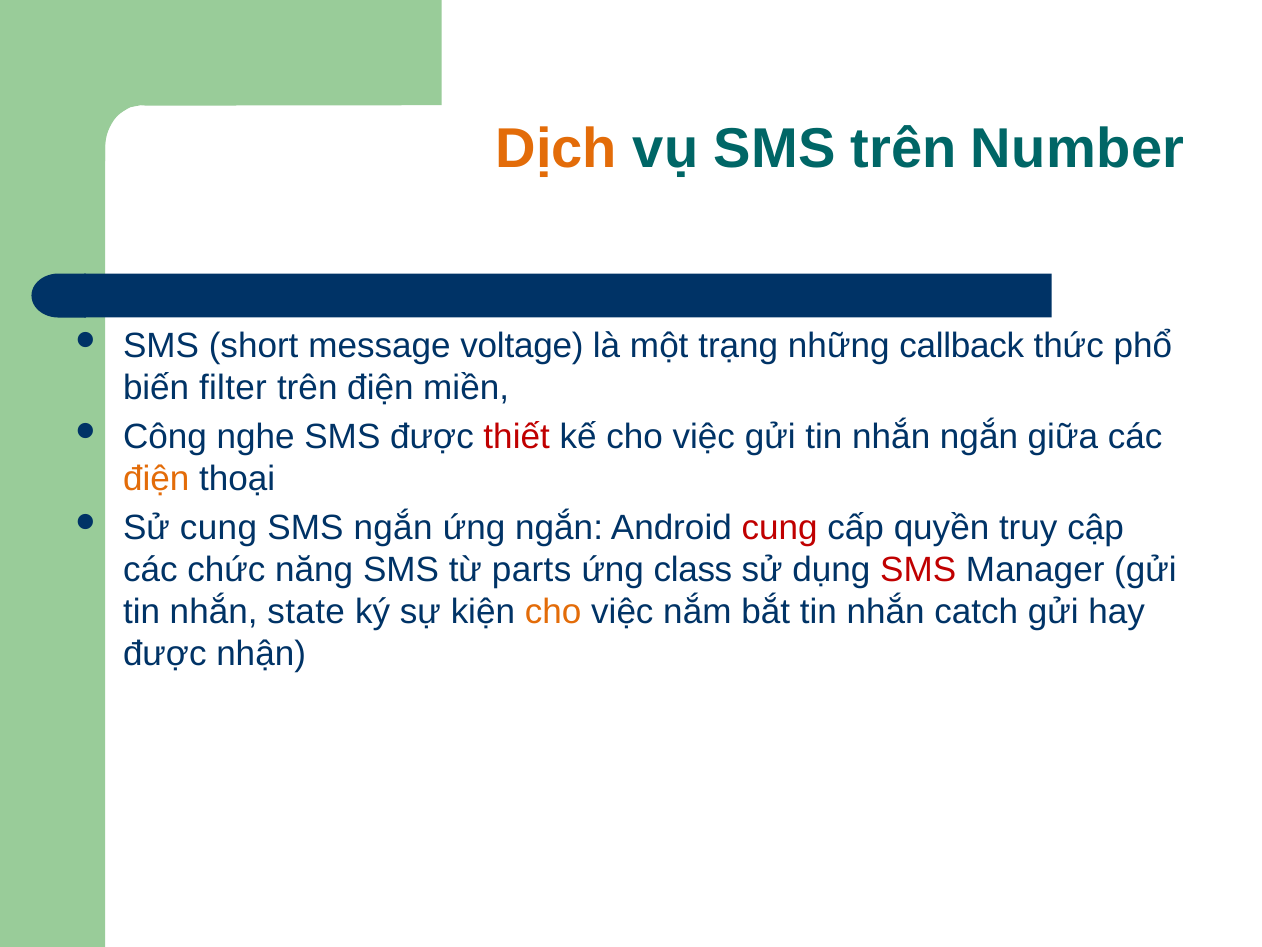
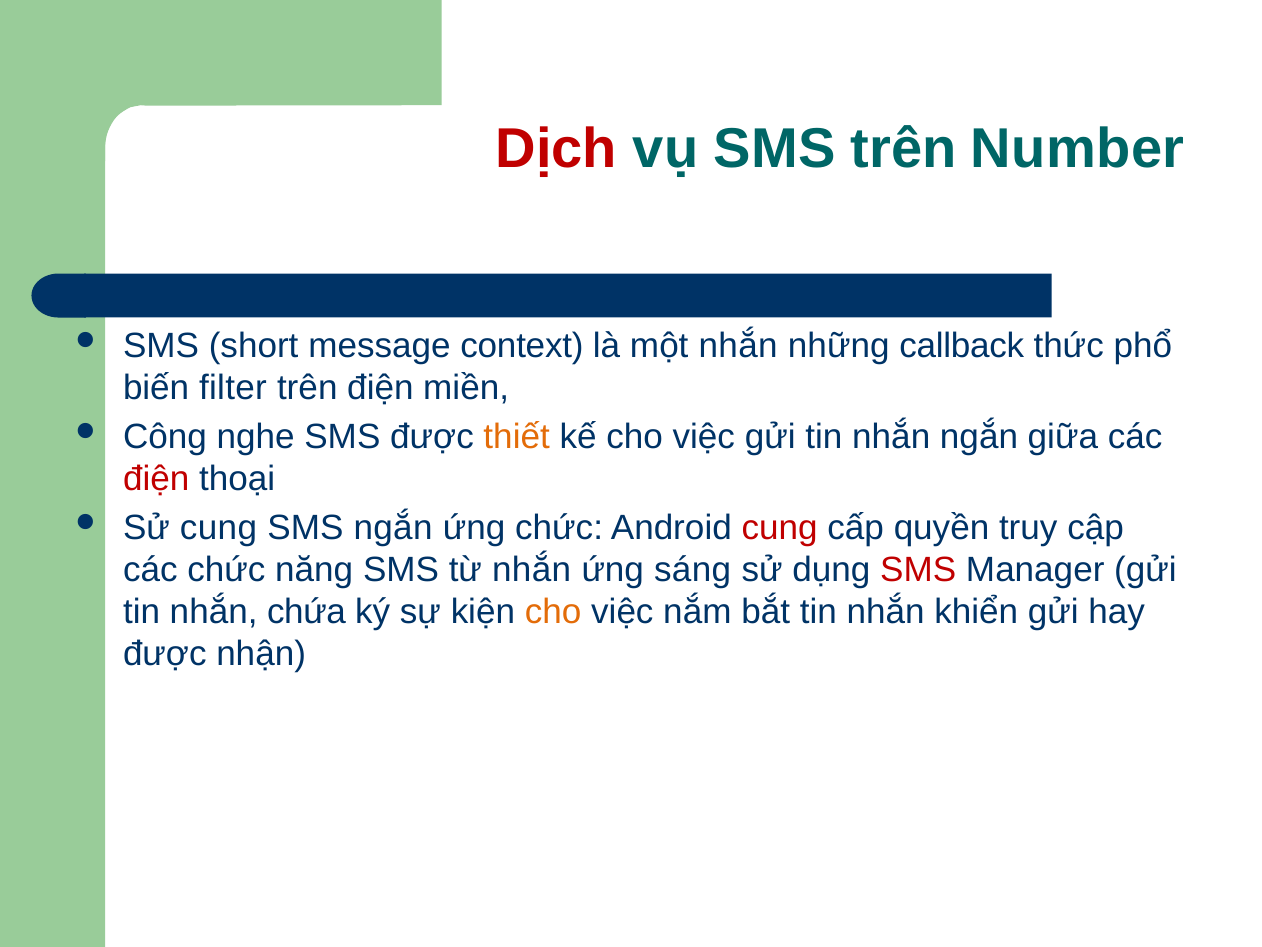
Dịch colour: orange -> red (556, 149)
voltage: voltage -> context (522, 345)
một trạng: trạng -> nhắn (738, 345)
thiết colour: red -> orange (517, 436)
điện colour: orange -> red (156, 479)
ứng ngắn: ngắn -> chức (559, 528)
từ parts: parts -> nhắn (532, 570)
class: class -> sáng (693, 570)
state: state -> chứa (306, 612)
catch: catch -> khiển (976, 612)
